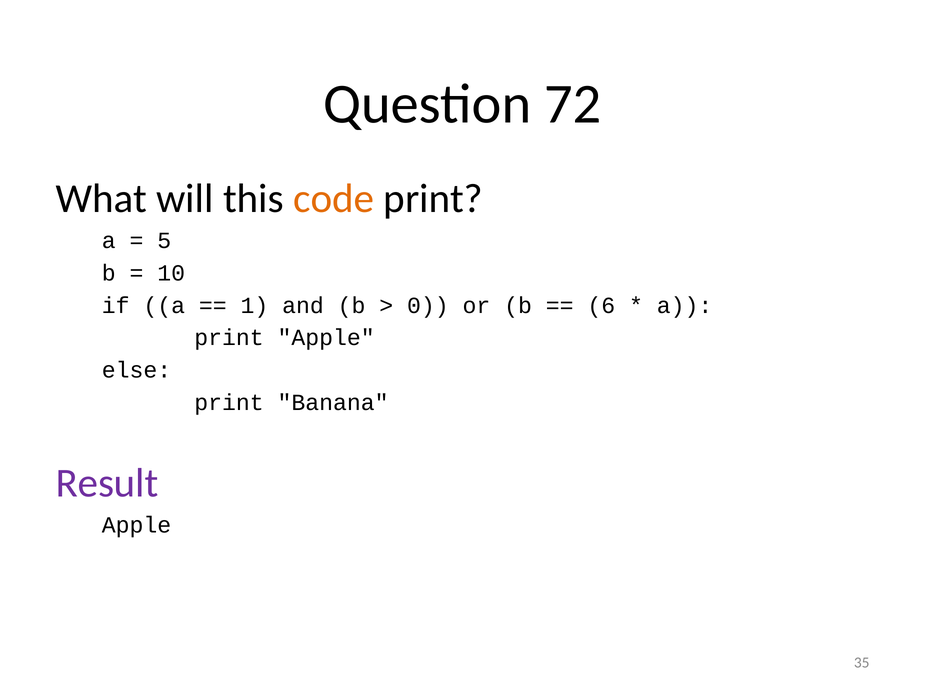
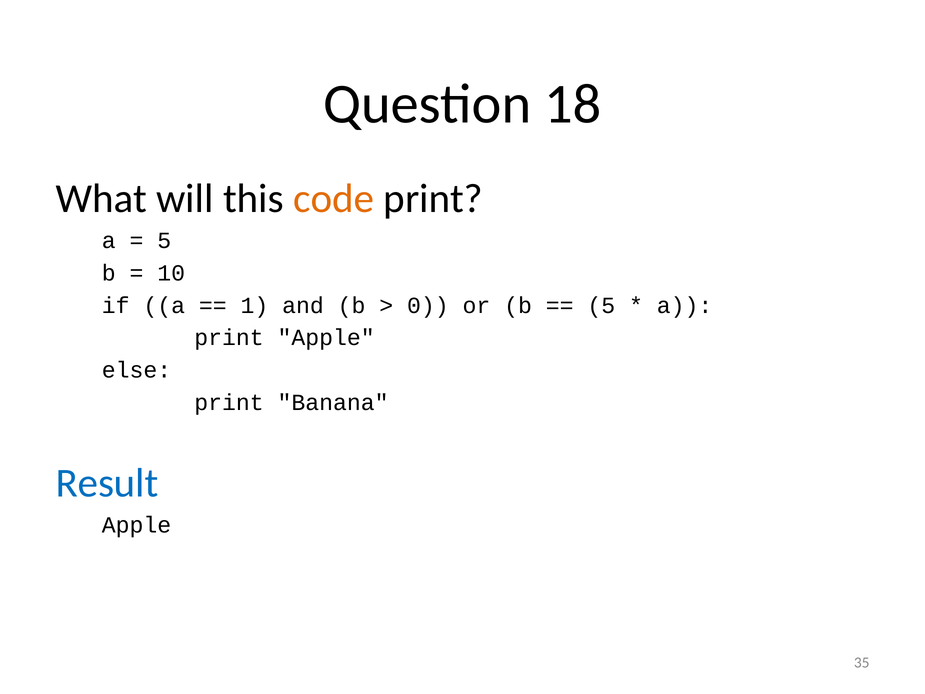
72: 72 -> 18 (573, 104)
6: 6 -> 5 (601, 305)
Result colour: purple -> blue (107, 483)
